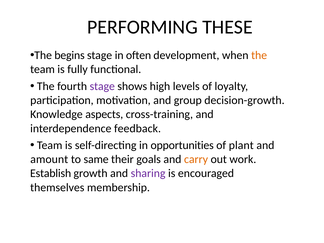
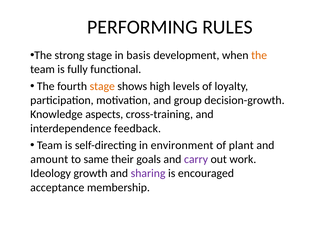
THESE: THESE -> RULES (228, 27)
begins: begins -> strong (70, 55)
often: often -> basis (138, 55)
stage colour: purple -> orange (102, 86)
opportunities: opportunities -> environment (182, 145)
carry colour: orange -> purple (196, 159)
Establish: Establish -> Ideology (51, 173)
themselves: themselves -> acceptance (57, 187)
